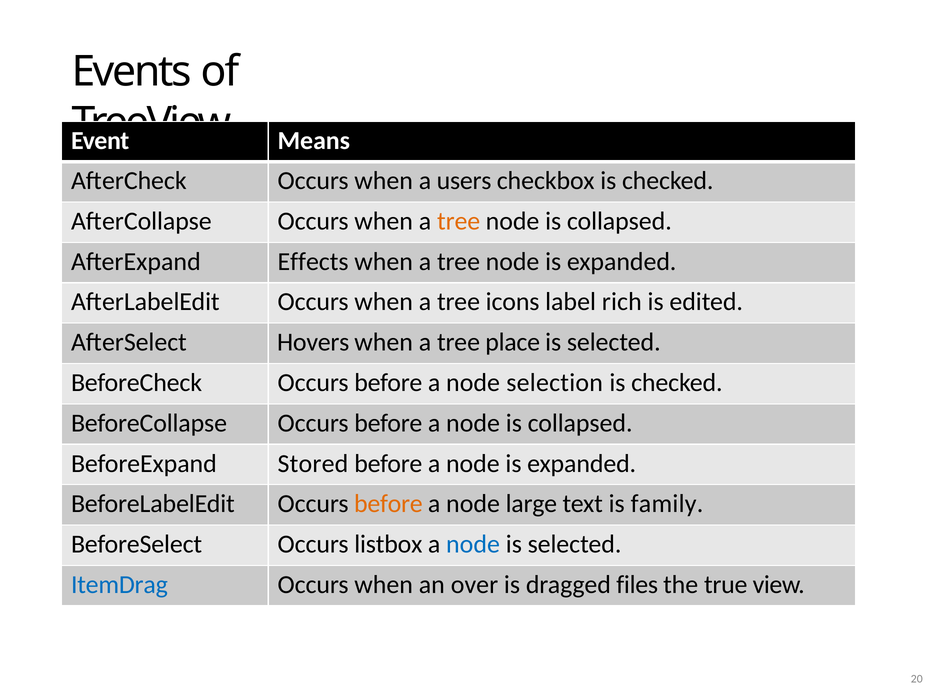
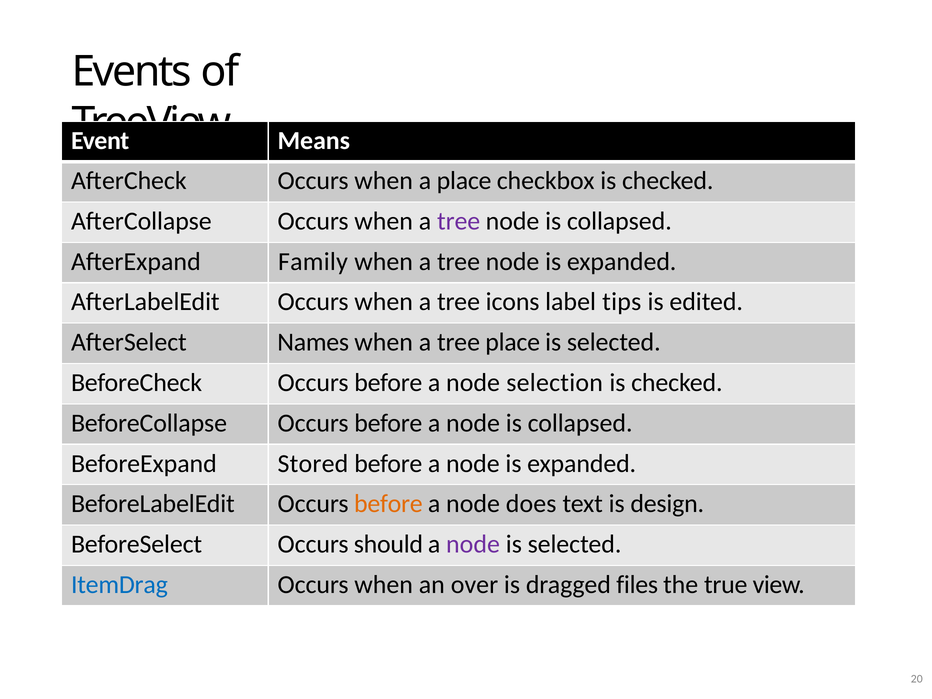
a users: users -> place (464, 181)
tree colour: orange -> purple (459, 221)
Effects: Effects -> Family (313, 262)
rich: rich -> tips (622, 302)
Hovers: Hovers -> Names (313, 342)
large: large -> does (531, 504)
family: family -> design (667, 504)
listbox: listbox -> should (388, 544)
node colour: blue -> purple (473, 544)
